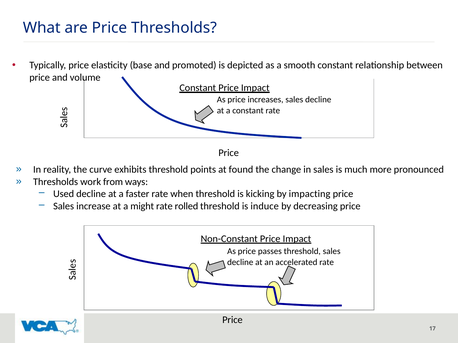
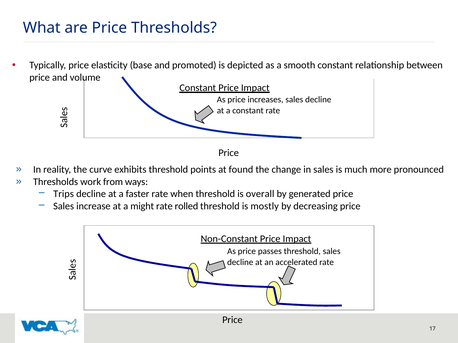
Used: Used -> Trips (64, 194)
kicking: kicking -> overall (260, 194)
impacting: impacting -> generated (310, 194)
induce: induce -> mostly (265, 206)
